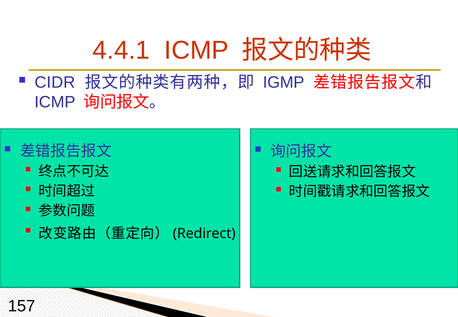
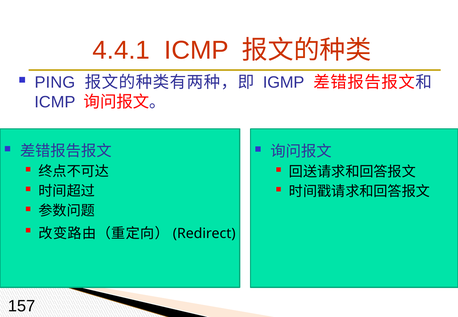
CIDR: CIDR -> PING (55, 82)
